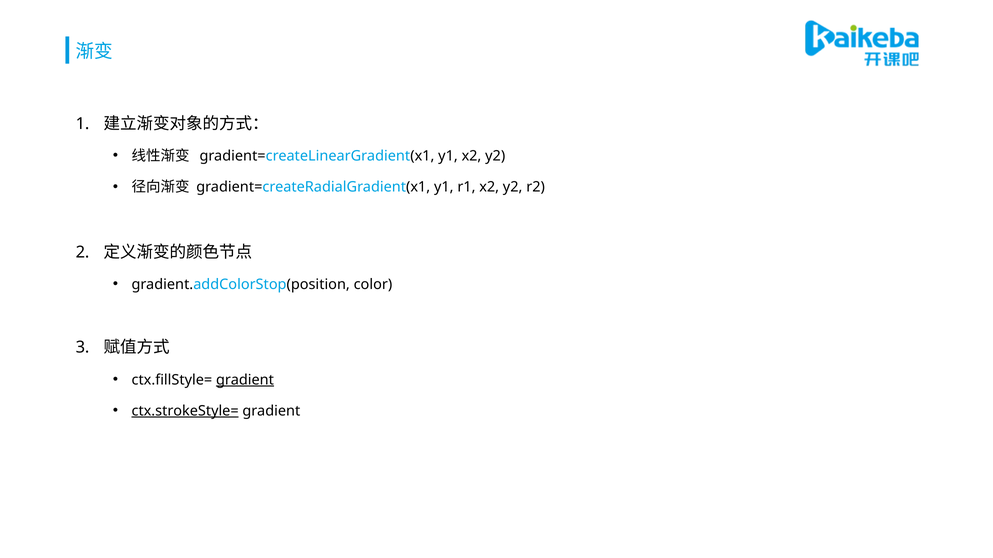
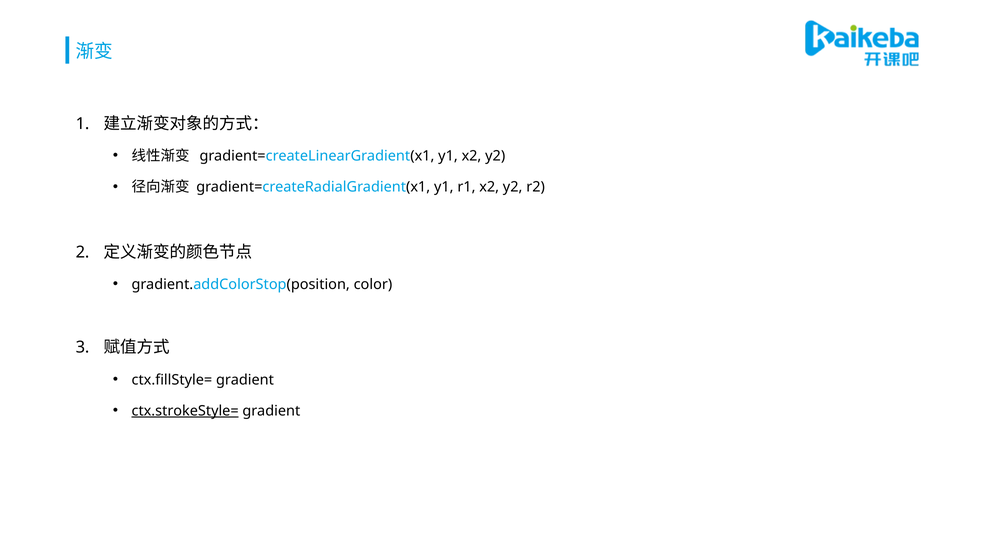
gradient underline: present -> none (245, 380)
